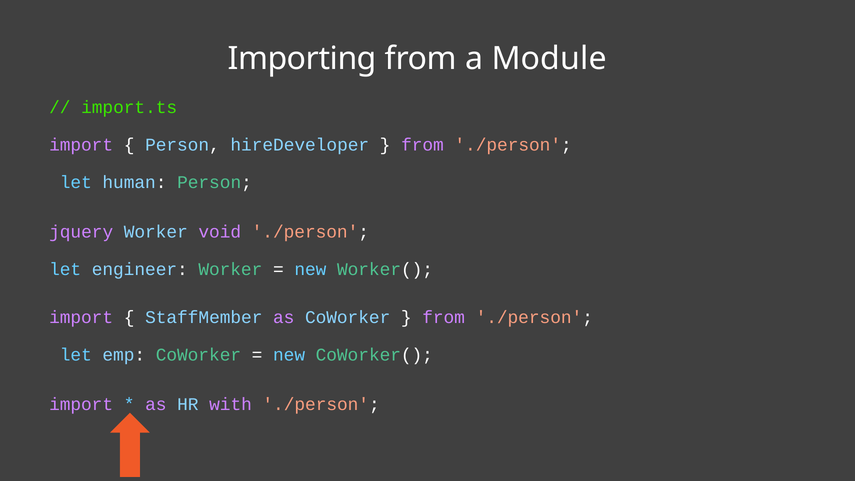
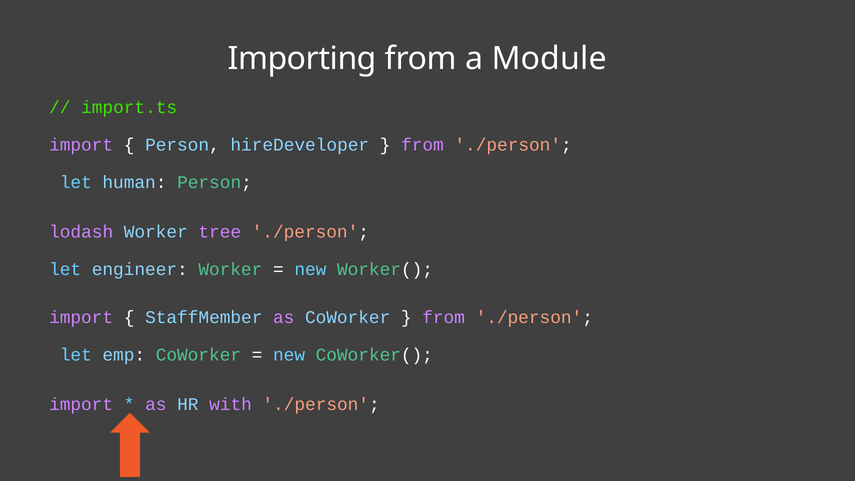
jquery: jquery -> lodash (81, 232)
void: void -> tree (220, 232)
